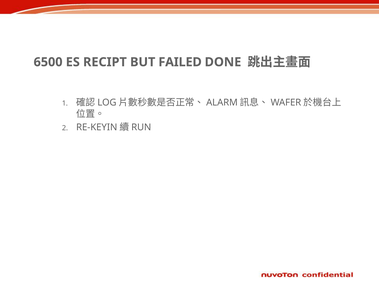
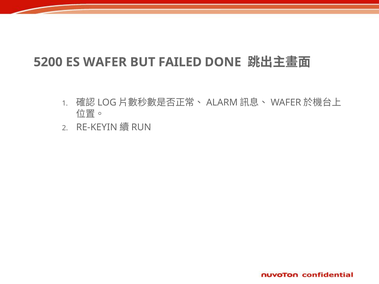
6500: 6500 -> 5200 (48, 62)
RECIPT: RECIPT -> WAFER (105, 62)
